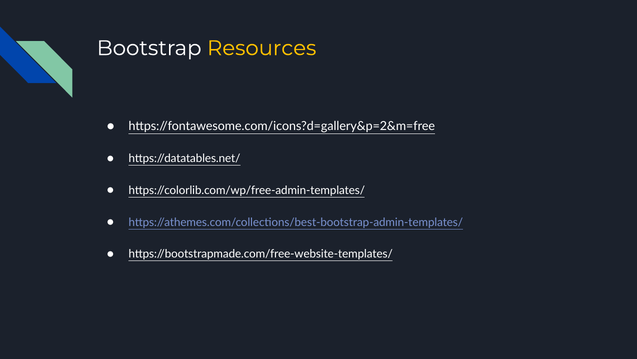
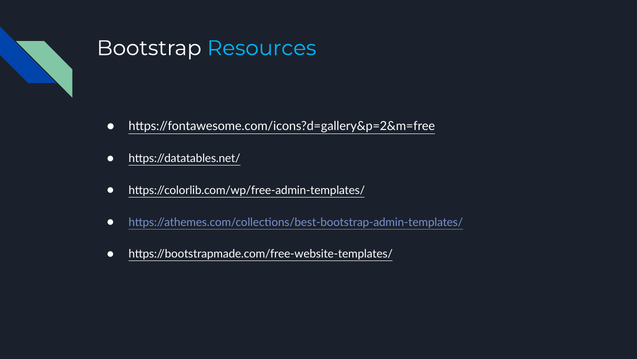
Resources colour: yellow -> light blue (262, 48)
